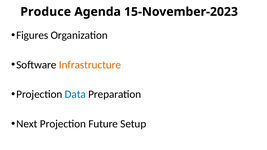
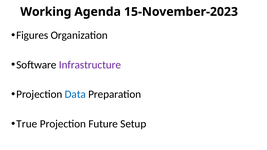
Produce: Produce -> Working (46, 12)
Infrastructure colour: orange -> purple (90, 65)
Next: Next -> True (27, 124)
